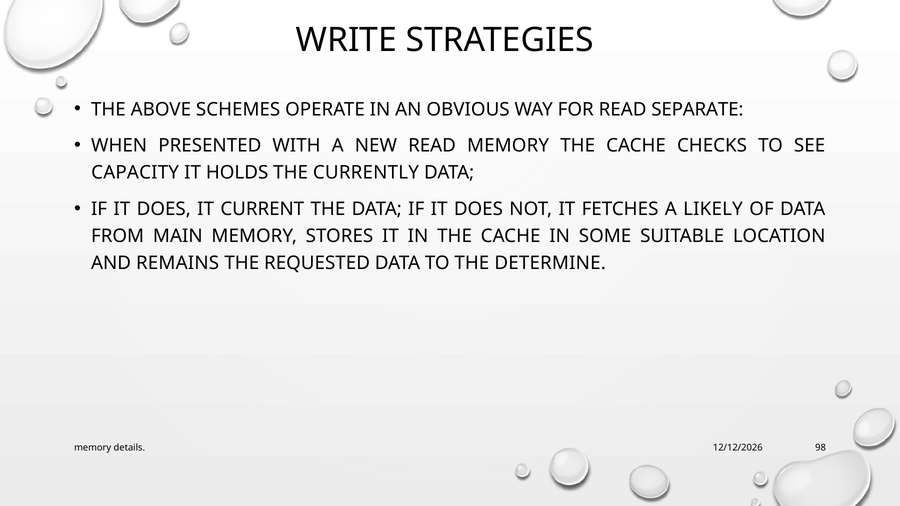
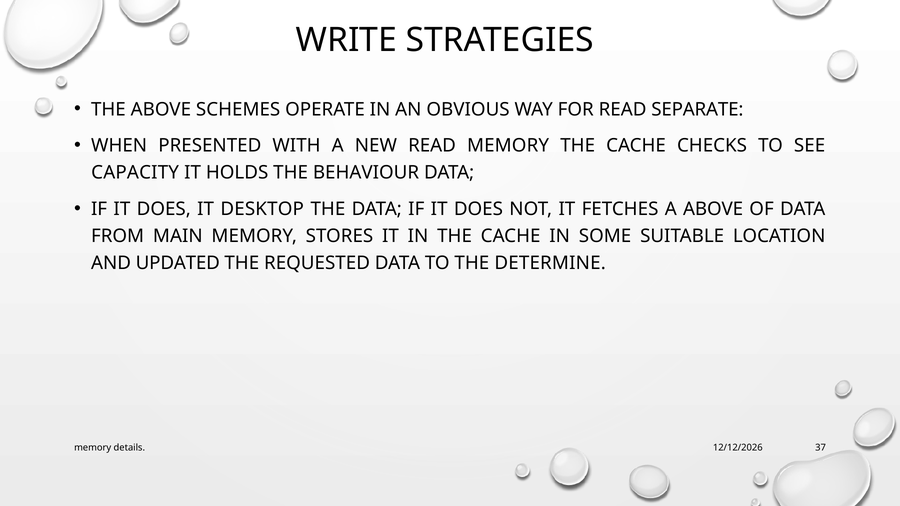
CURRENTLY: CURRENTLY -> BEHAVIOUR (366, 173)
CURRENT: CURRENT -> DESKTOP (262, 209)
A LIKELY: LIKELY -> ABOVE (713, 209)
REMAINS: REMAINS -> UPDATED (178, 263)
98: 98 -> 37 (821, 448)
